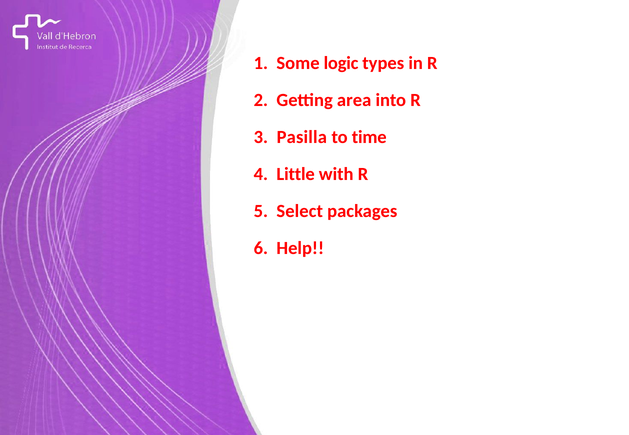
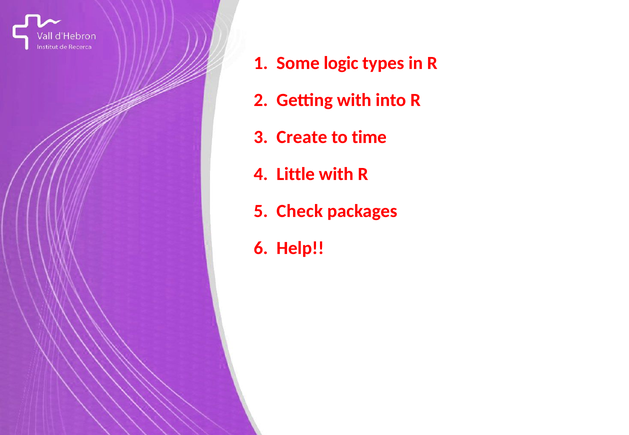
Getting area: area -> with (354, 100)
Pasilla: Pasilla -> Create (302, 137)
Select: Select -> Check (300, 211)
